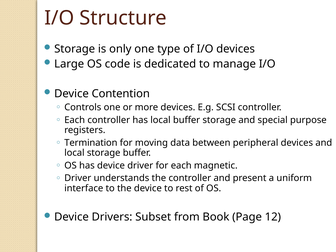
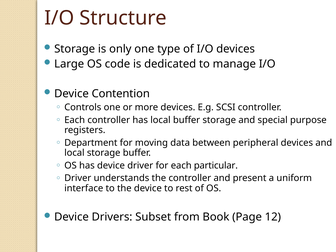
Termination: Termination -> Department (91, 143)
magnetic: magnetic -> particular (216, 165)
